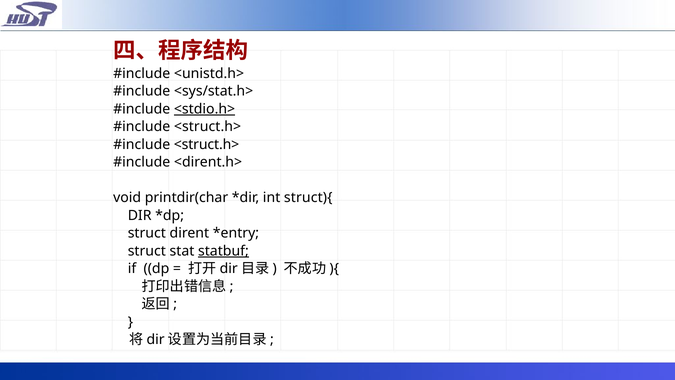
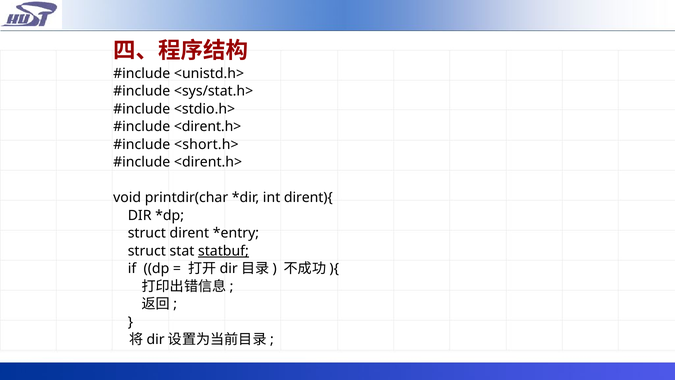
<stdio.h> underline: present -> none (205, 109)
<struct.h>: <struct.h> -> <dirent.h> (208, 127)
<struct.h>: <struct.h> -> <short.h> (206, 144)
struct){: struct){ -> dirent){ (308, 197)
